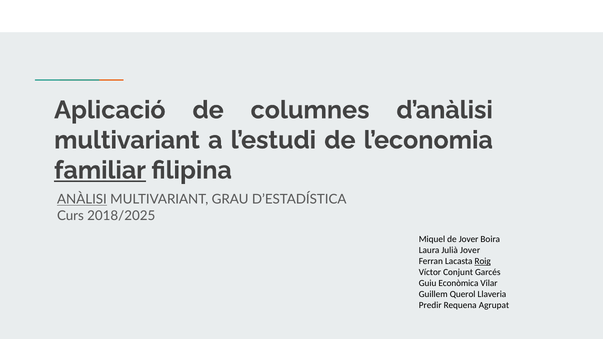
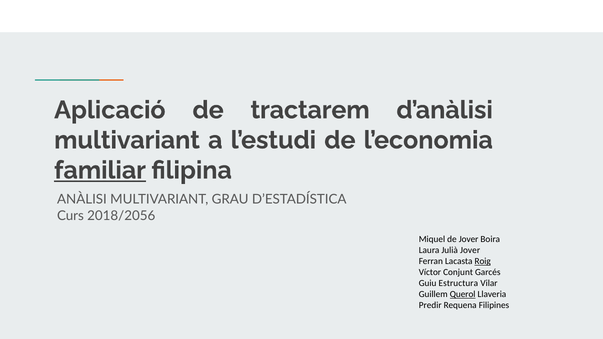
columnes: columnes -> tractarem (310, 110)
ANÀLISI underline: present -> none (82, 200)
2018/2025: 2018/2025 -> 2018/2056 (121, 216)
Econòmica: Econòmica -> Estructura (458, 283)
Querol underline: none -> present (463, 294)
Agrupat: Agrupat -> Filipines (494, 305)
